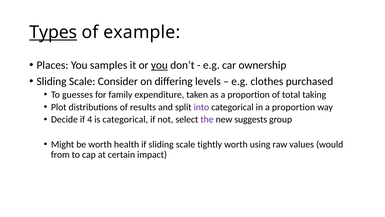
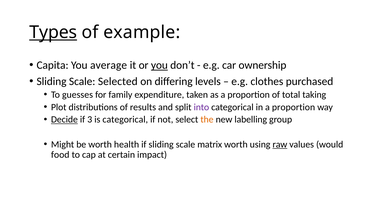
Places: Places -> Capita (53, 65)
samples: samples -> average (109, 65)
Consider: Consider -> Selected (118, 81)
Decide underline: none -> present (64, 119)
4: 4 -> 3 (90, 119)
the colour: purple -> orange (207, 119)
suggests: suggests -> labelling (251, 119)
tightly: tightly -> matrix (210, 144)
raw underline: none -> present (280, 144)
from: from -> food (60, 154)
